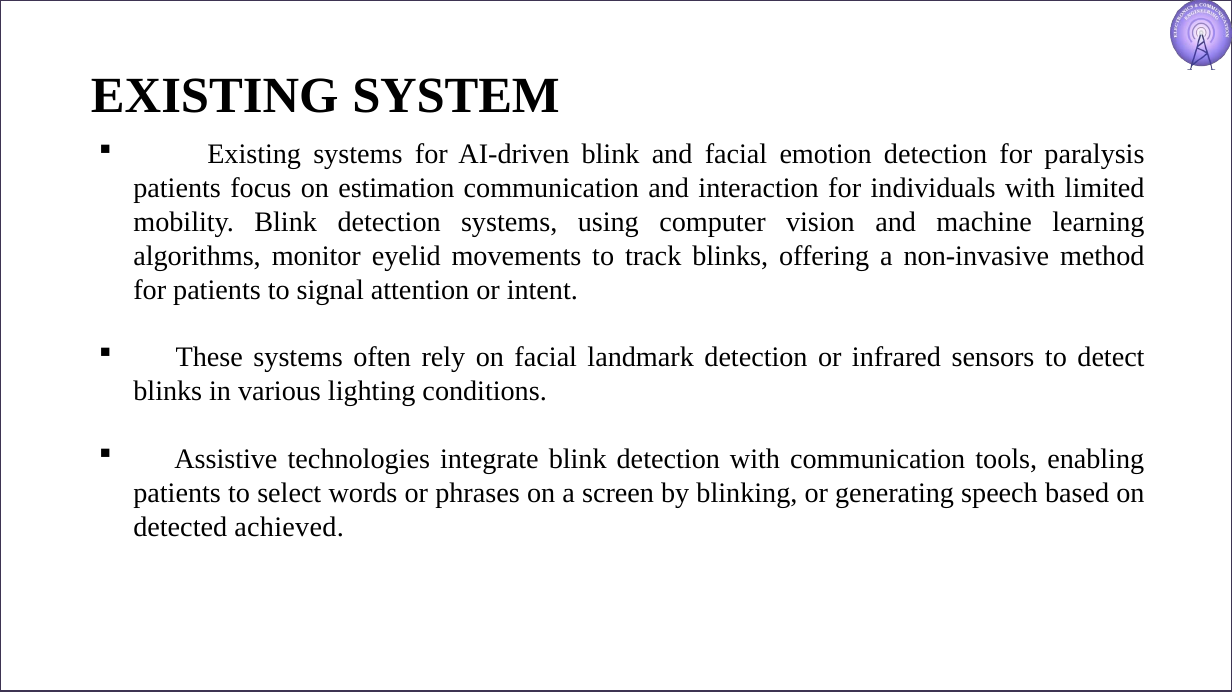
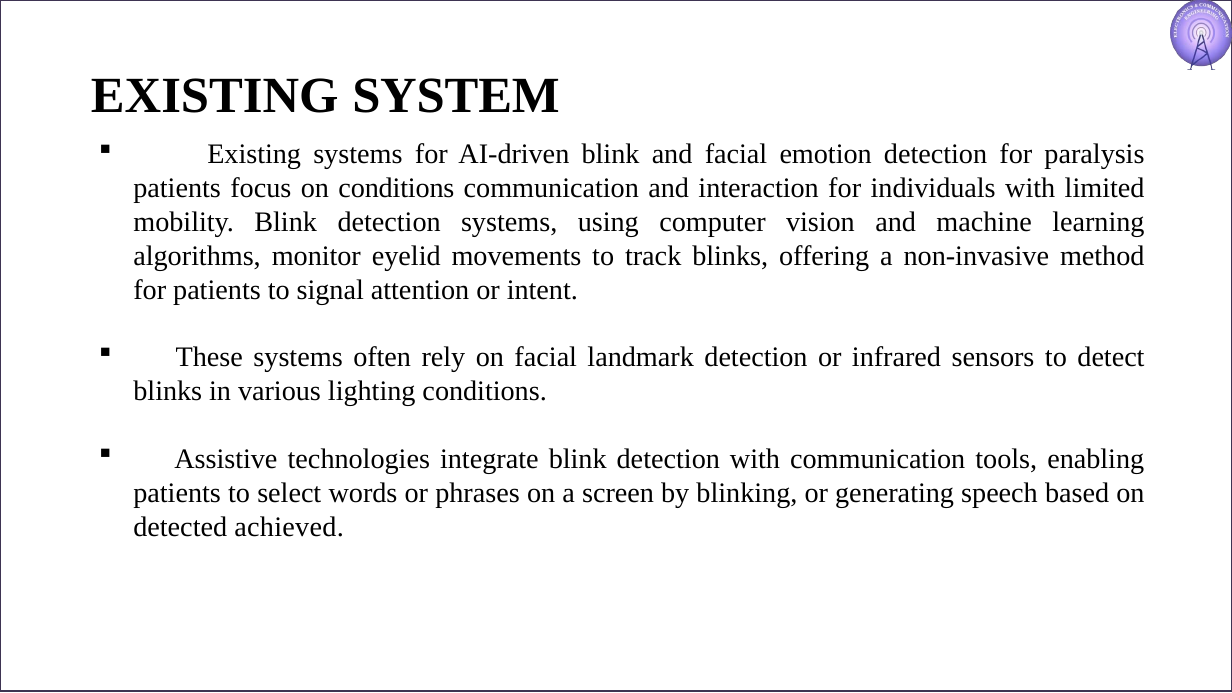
on estimation: estimation -> conditions (396, 188)
